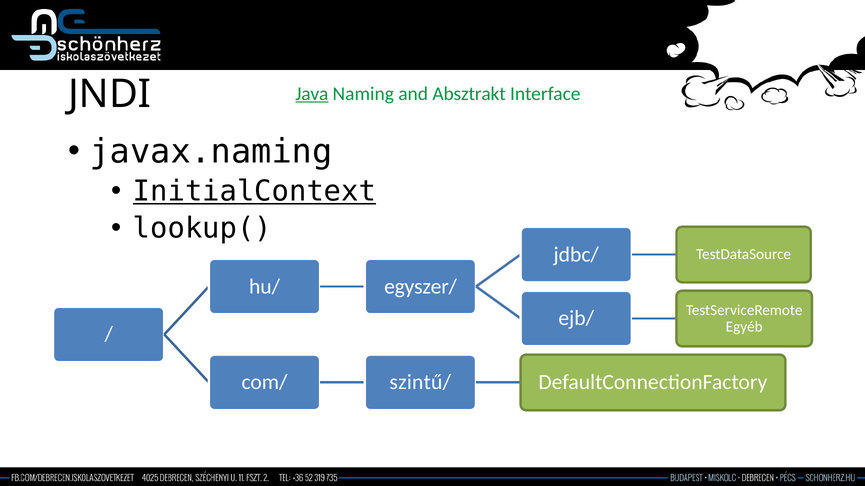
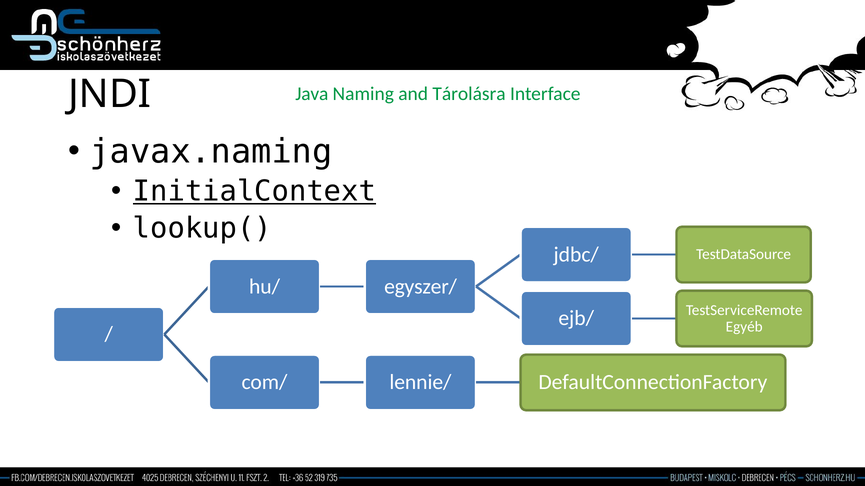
Java underline: present -> none (312, 94)
Absztrakt: Absztrakt -> Tárolásra (469, 94)
szintű/: szintű/ -> lennie/ (420, 383)
